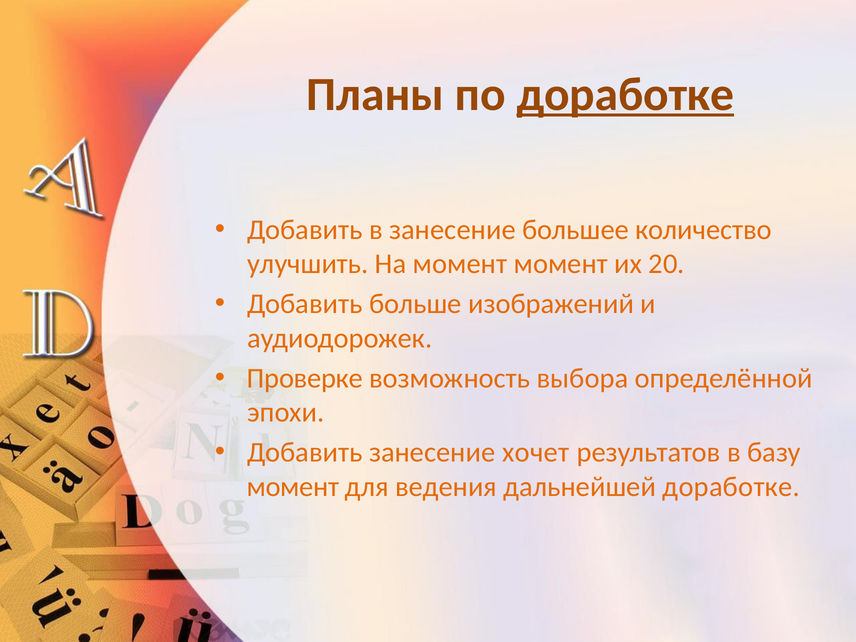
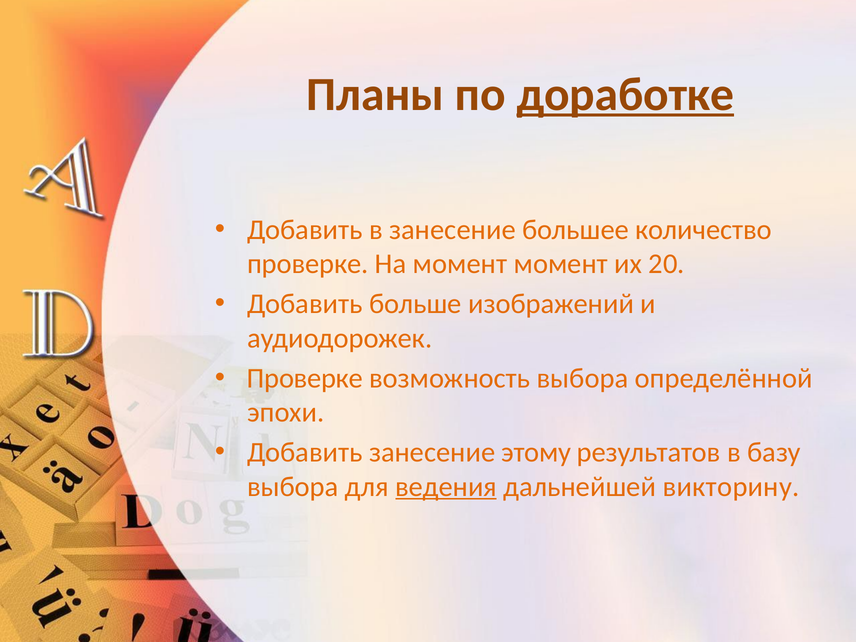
улучшить: улучшить -> проверке (308, 264)
хочет: хочет -> этому (536, 452)
момент: момент -> выбора (293, 487)
ведения underline: none -> present (446, 487)
дальнейшей доработке: доработке -> викторину (731, 487)
